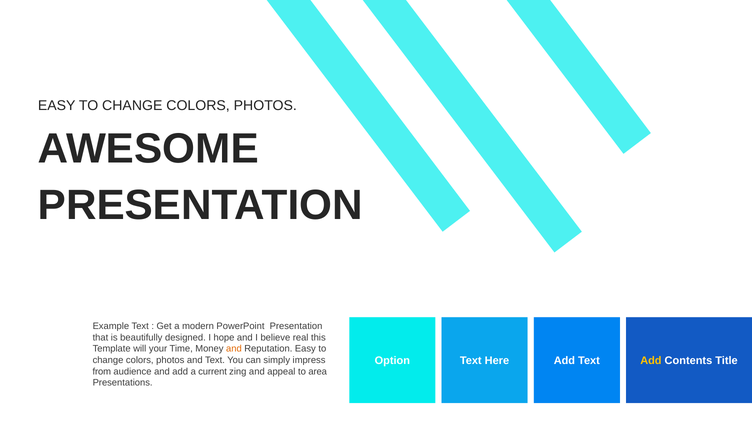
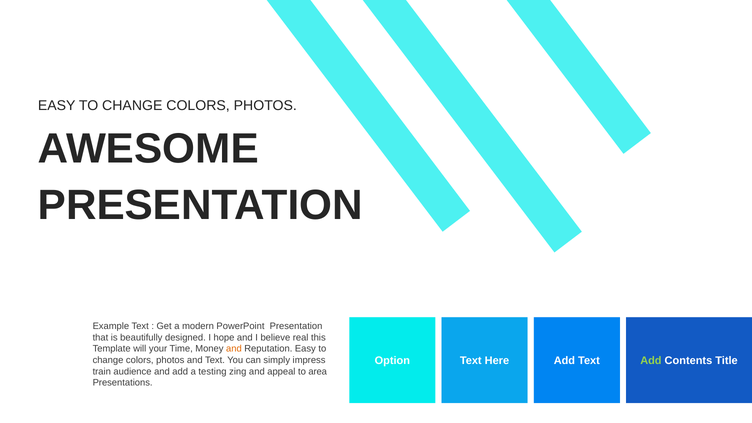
Add colour: yellow -> light green (651, 361)
from: from -> train (102, 371)
current: current -> testing (212, 371)
